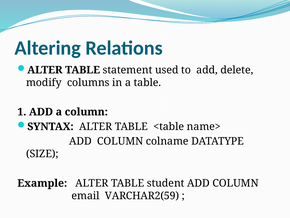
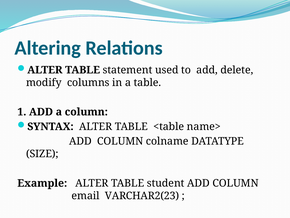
VARCHAR2(59: VARCHAR2(59 -> VARCHAR2(23 (142, 195)
